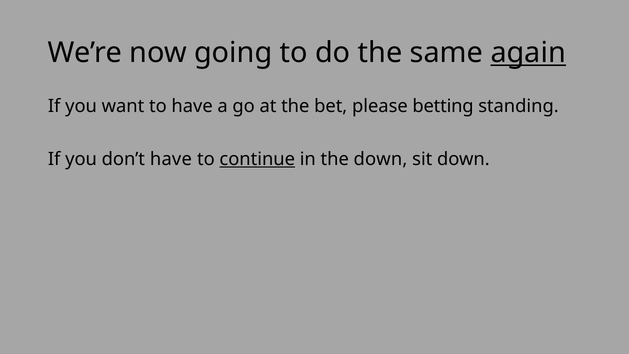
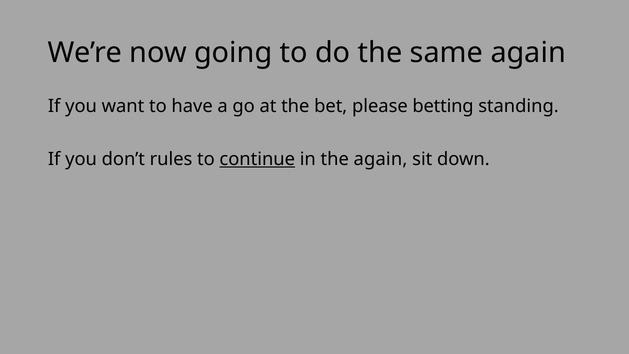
again underline: present -> none (528, 53)
don’t have: have -> rules (171, 159)
the down: down -> again (380, 159)
